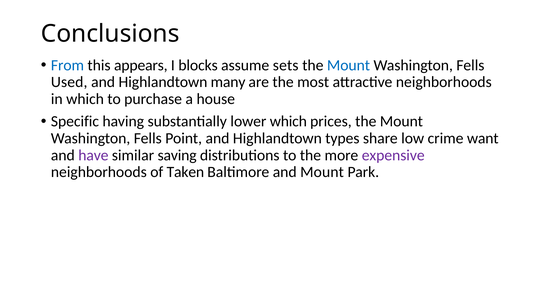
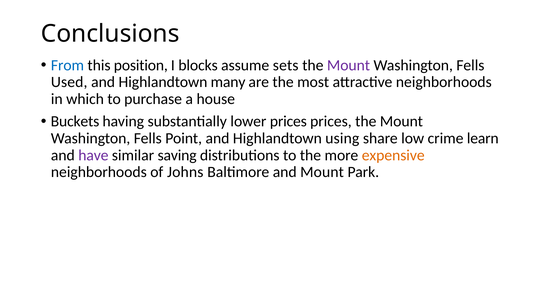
appears: appears -> position (141, 65)
Mount colour: blue -> purple (349, 65)
Specific: Specific -> Buckets (75, 121)
lower which: which -> prices (288, 121)
types: types -> using (342, 138)
want: want -> learn (483, 138)
expensive colour: purple -> orange (393, 155)
Taken: Taken -> Johns (185, 172)
